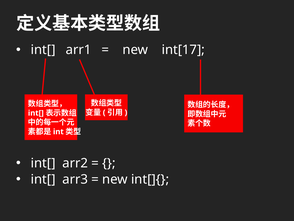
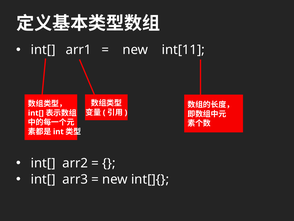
int[17: int[17 -> int[11 (183, 50)
